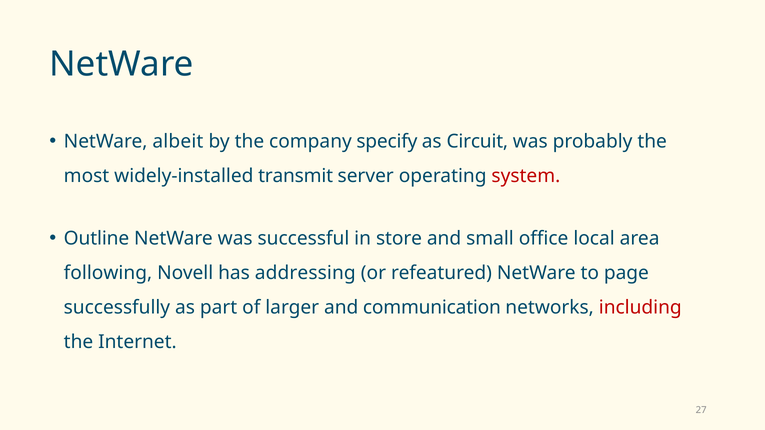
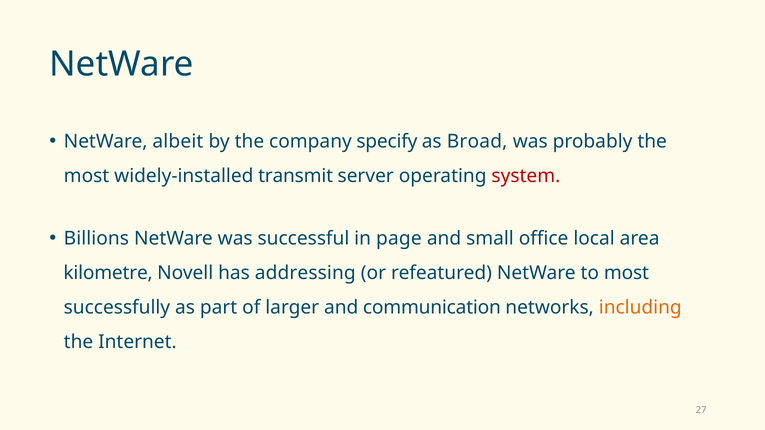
Circuit: Circuit -> Broad (477, 142)
Outline: Outline -> Billions (96, 239)
store: store -> page (399, 239)
following: following -> kilometre (108, 273)
to page: page -> most (626, 273)
including colour: red -> orange (640, 308)
